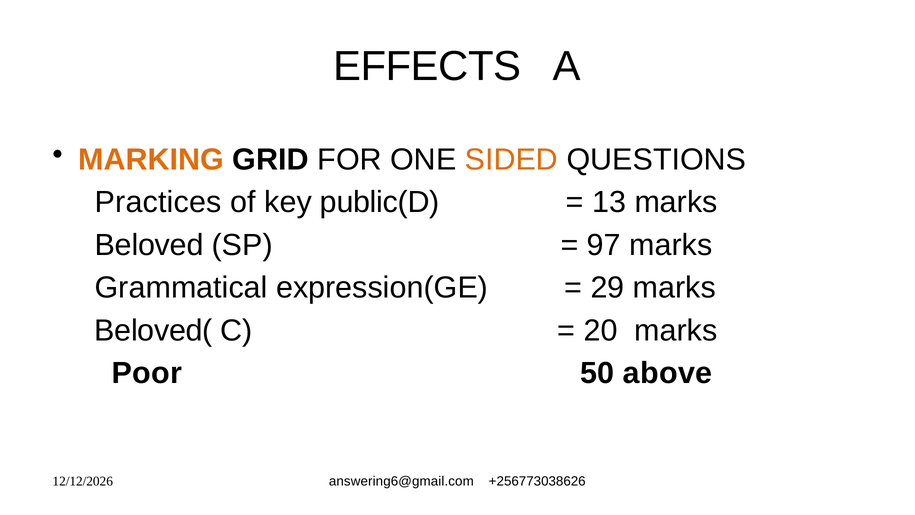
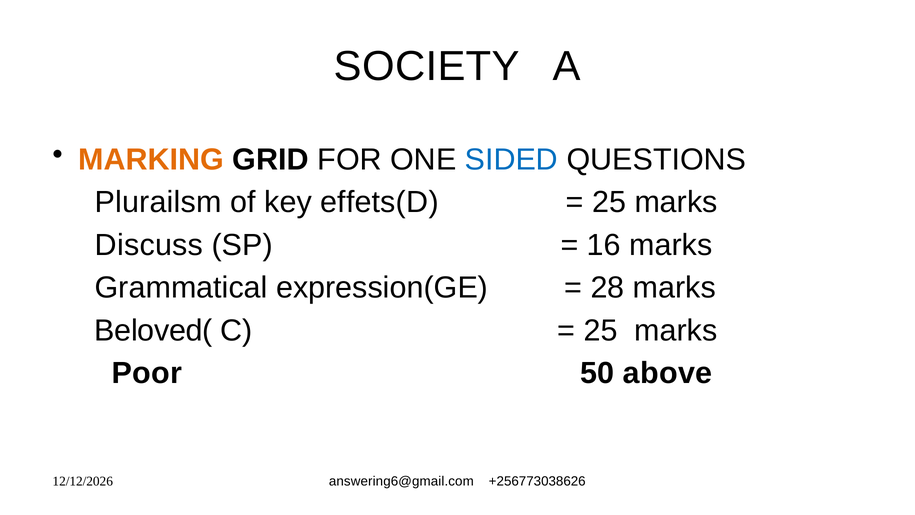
EFFECTS: EFFECTS -> SOCIETY (427, 66)
SIDED colour: orange -> blue (511, 159)
Practices: Practices -> Plurailsm (158, 202)
public(D: public(D -> effets(D (379, 202)
13: 13 -> 25 (609, 202)
Beloved: Beloved -> Discuss (149, 245)
97: 97 -> 16 (604, 245)
29: 29 -> 28 (607, 288)
20: 20 -> 25 (601, 330)
